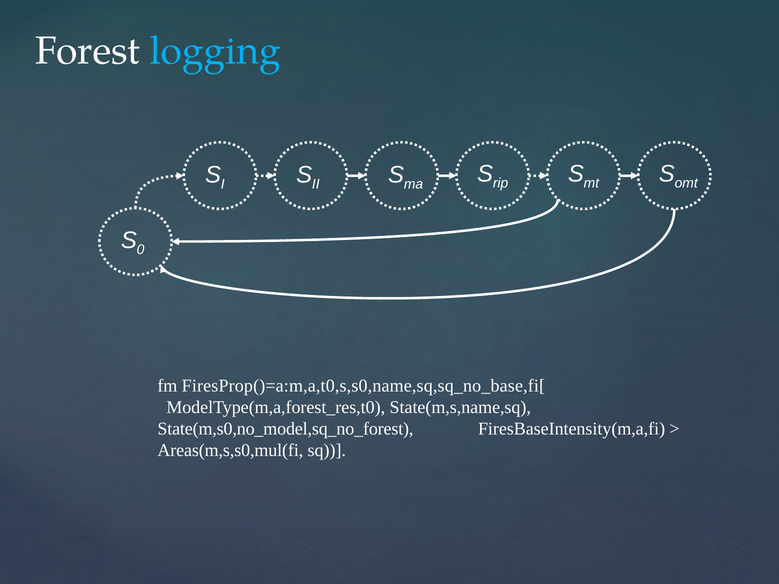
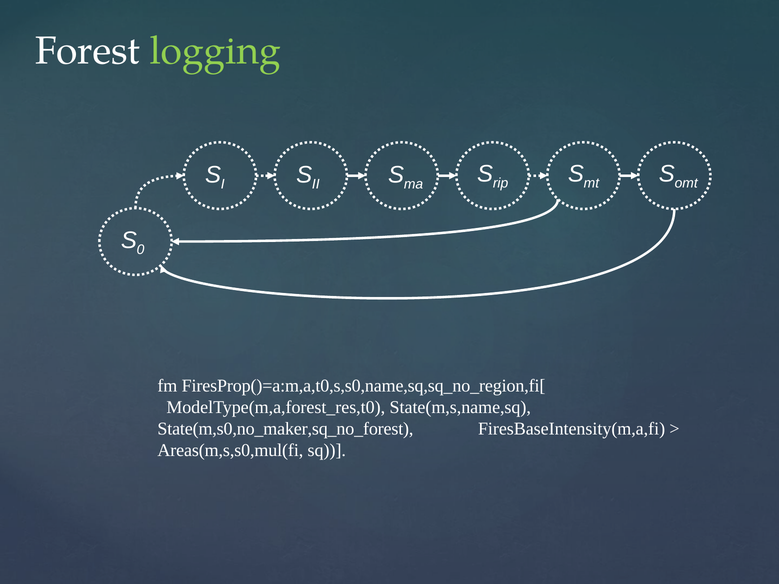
logging colour: light blue -> light green (215, 51)
FiresProp()=a:m,a,t0,s,s0,name,sq,sq_no_base,fi[: FiresProp()=a:m,a,t0,s,s0,name,sq,sq_no_base,fi[ -> FiresProp()=a:m,a,t0,s,s0,name,sq,sq_no_region,fi[ (364, 386)
State(m,s0,no_model,sq_no_forest: State(m,s0,no_model,sq_no_forest -> State(m,s0,no_maker,sq_no_forest (285, 429)
